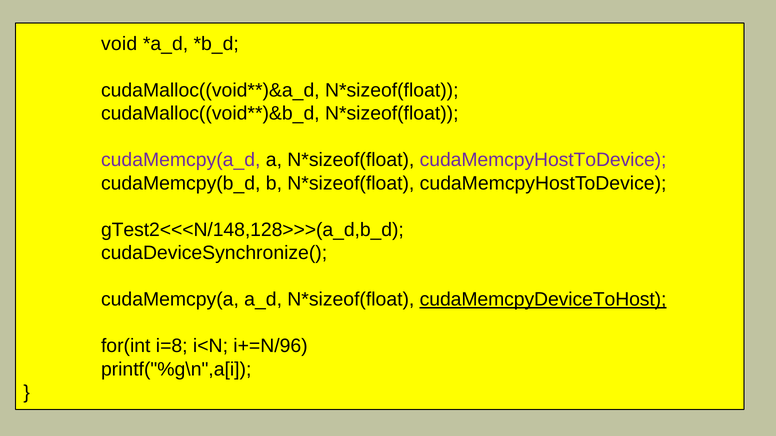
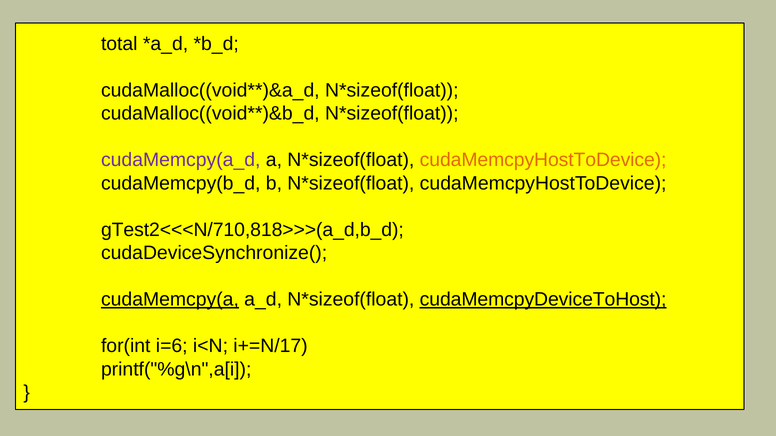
void: void -> total (119, 44)
cudaMemcpyHostToDevice colour: purple -> orange (543, 160)
gTest2<<<N/148,128>>>(a_d,b_d: gTest2<<<N/148,128>>>(a_d,b_d -> gTest2<<<N/710,818>>>(a_d,b_d (252, 230)
cudaMemcpy(a underline: none -> present (170, 300)
i=8: i=8 -> i=6 (172, 346)
i+=N/96: i+=N/96 -> i+=N/17 (271, 346)
